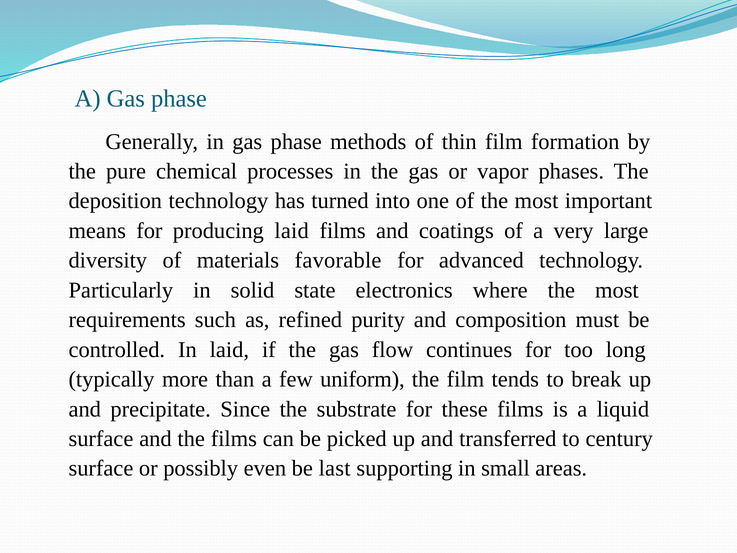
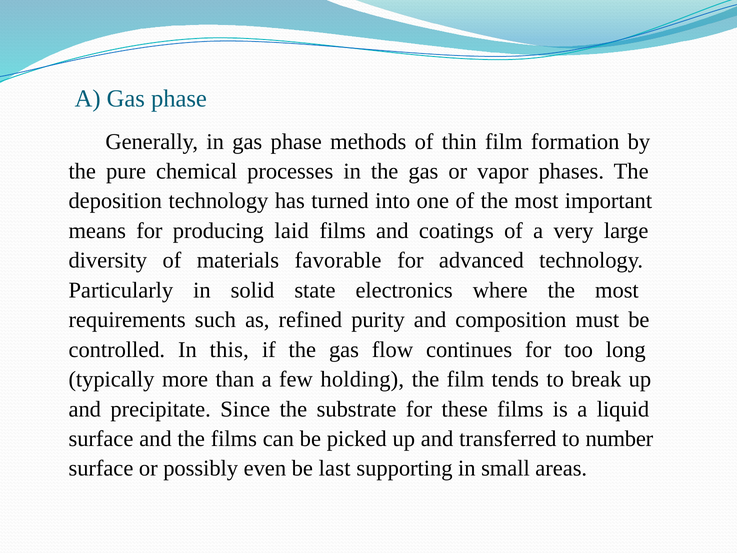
In laid: laid -> this (229, 349)
uniform: uniform -> holding (362, 379)
century: century -> number (619, 439)
